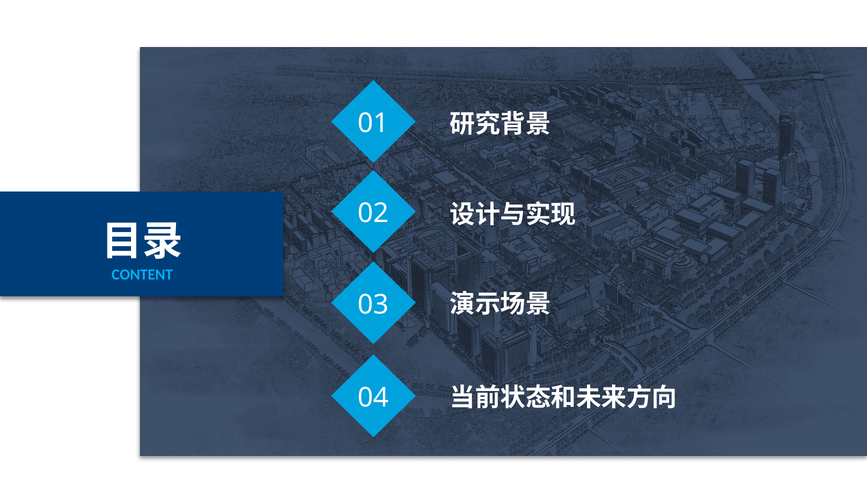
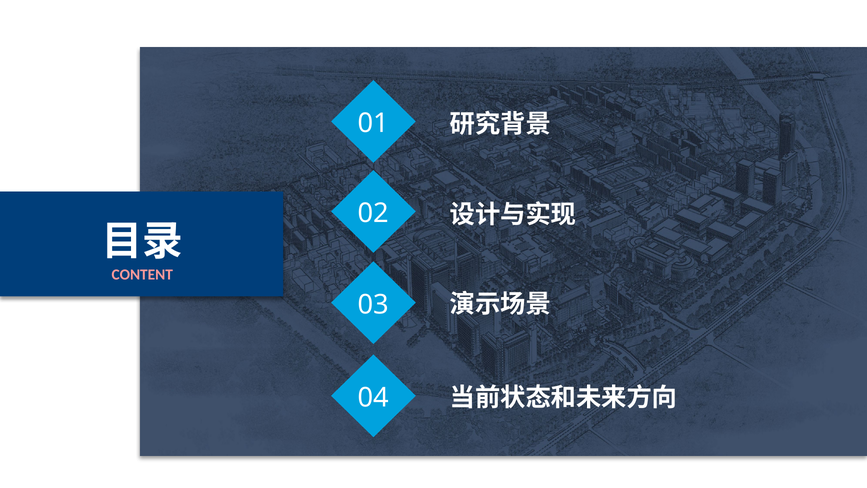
CONTENT colour: light blue -> pink (142, 275)
